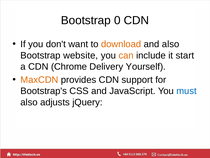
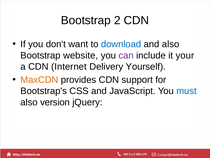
0: 0 -> 2 (117, 20)
download colour: orange -> blue (121, 44)
can colour: orange -> purple (126, 55)
start: start -> your (185, 55)
Chrome: Chrome -> Internet (69, 66)
adjusts: adjusts -> version (55, 102)
